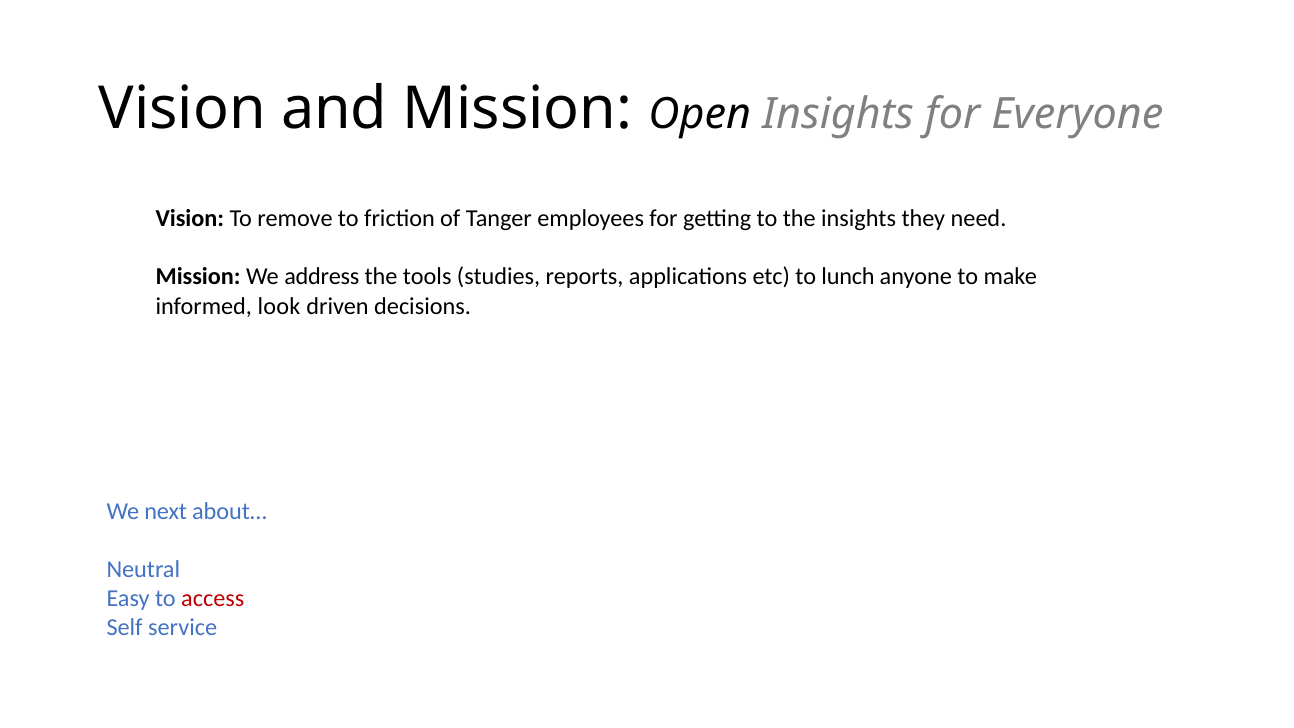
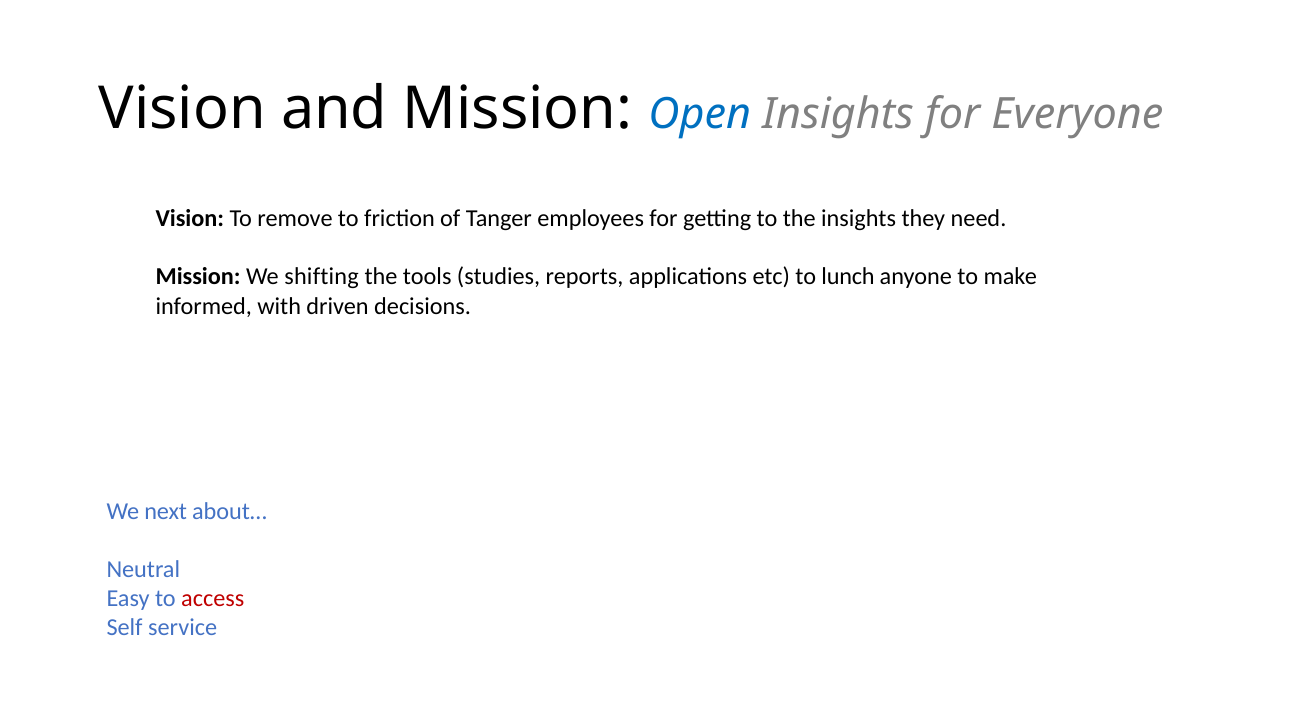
Open colour: black -> blue (700, 114)
address: address -> shifting (322, 277)
look: look -> with (279, 306)
